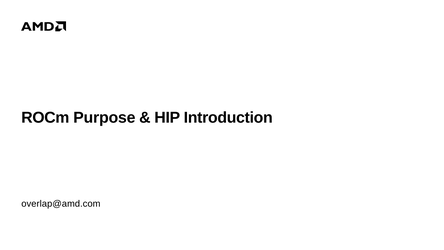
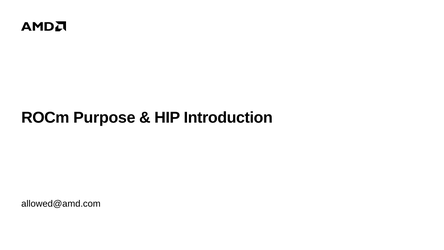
overlap@amd.com: overlap@amd.com -> allowed@amd.com (61, 203)
